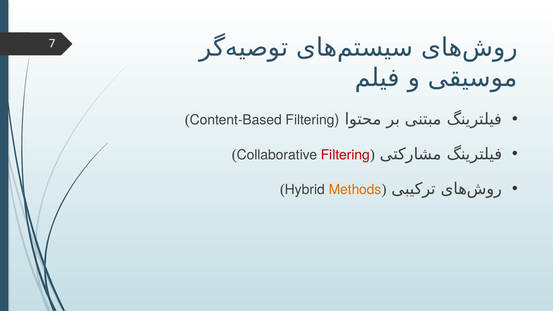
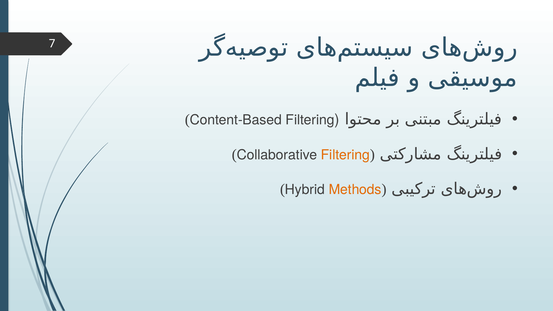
Filtering colour: red -> orange (345, 155)
